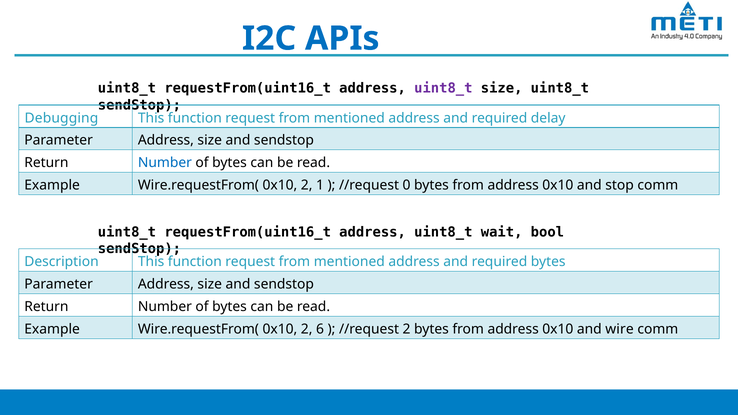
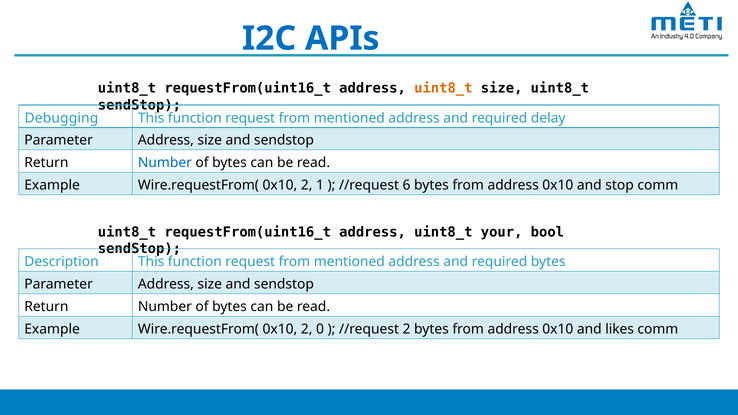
uint8_t colour: purple -> orange (443, 88)
0: 0 -> 6 (407, 185)
wait: wait -> your (502, 232)
6: 6 -> 0 (320, 329)
wire: wire -> likes (620, 329)
